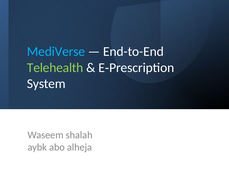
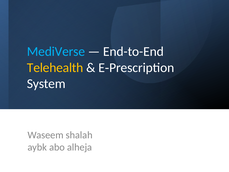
Telehealth colour: light green -> yellow (55, 67)
